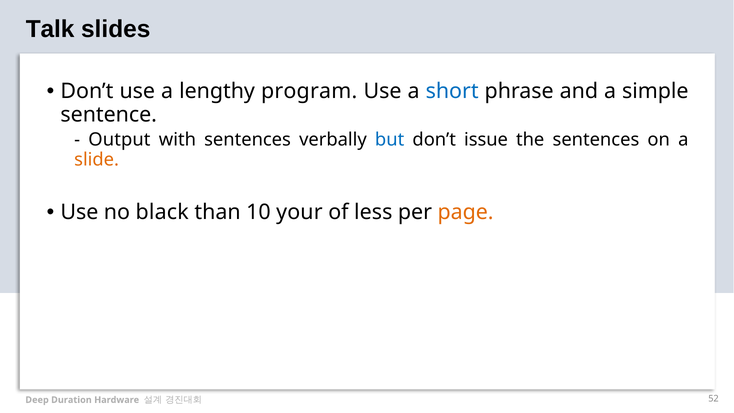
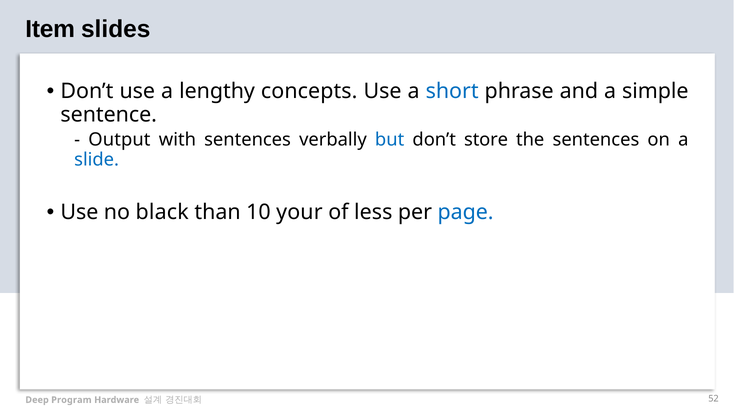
Talk: Talk -> Item (50, 29)
program: program -> concepts (309, 91)
issue: issue -> store (486, 140)
slide colour: orange -> blue (97, 160)
page colour: orange -> blue (466, 212)
Duration: Duration -> Program (71, 400)
